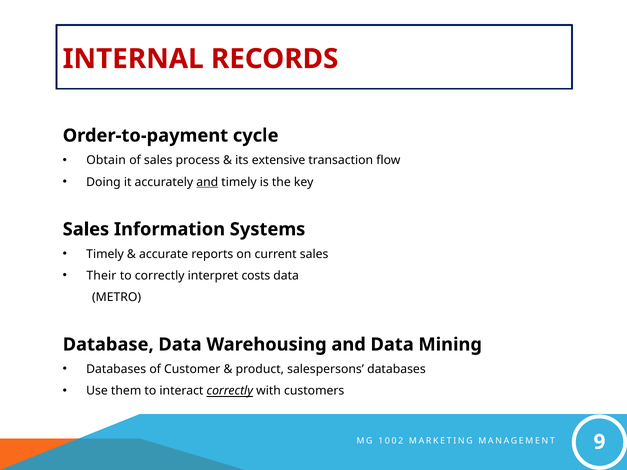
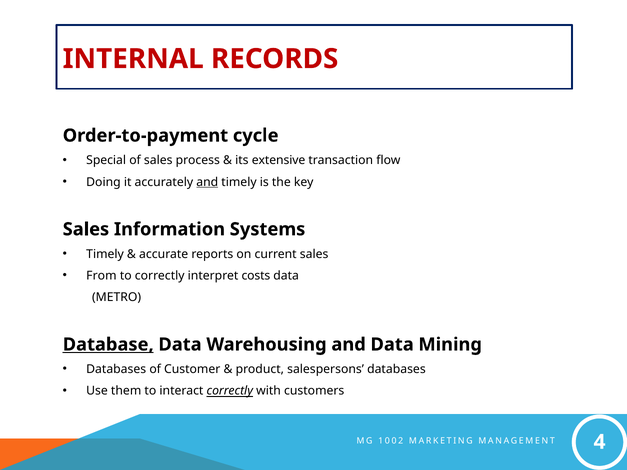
Obtain: Obtain -> Special (106, 161)
Their: Their -> From (101, 276)
Database underline: none -> present (108, 345)
9: 9 -> 4 (600, 442)
